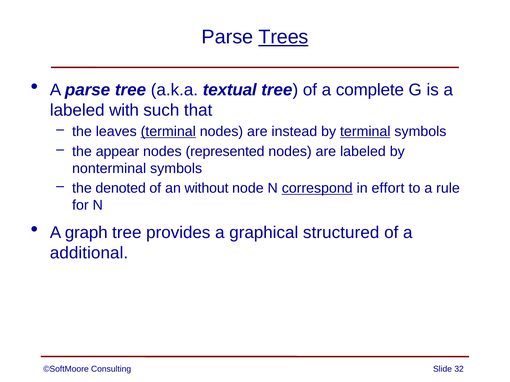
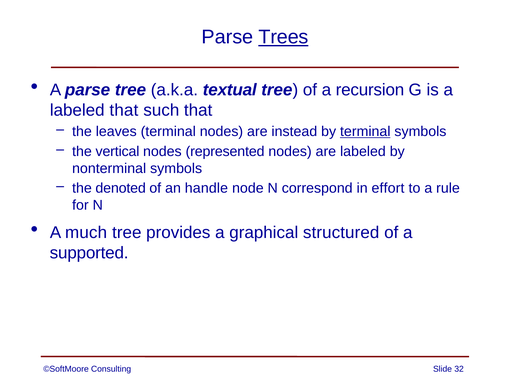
complete: complete -> recursion (370, 90)
labeled with: with -> that (124, 110)
terminal underline: present -> none (168, 132)
appear: appear -> vertical (118, 152)
without: without -> handle (206, 188)
correspond underline: present -> none (317, 188)
graph: graph -> much (86, 233)
additional: additional -> supported (89, 253)
